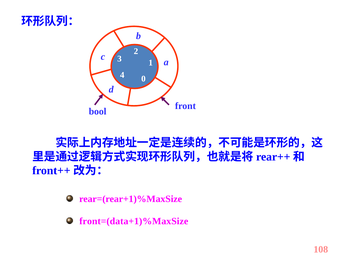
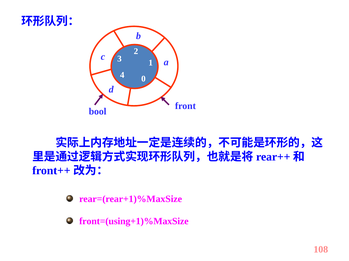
front=(data+1)%MaxSize: front=(data+1)%MaxSize -> front=(using+1)%MaxSize (134, 222)
